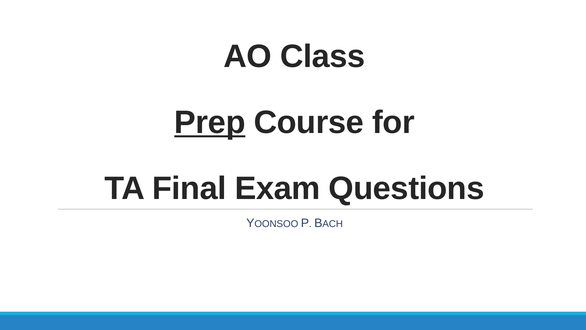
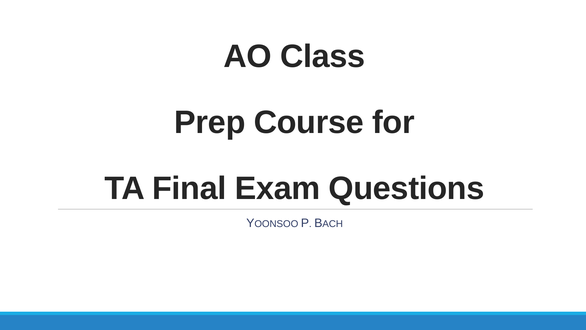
Prep underline: present -> none (210, 122)
